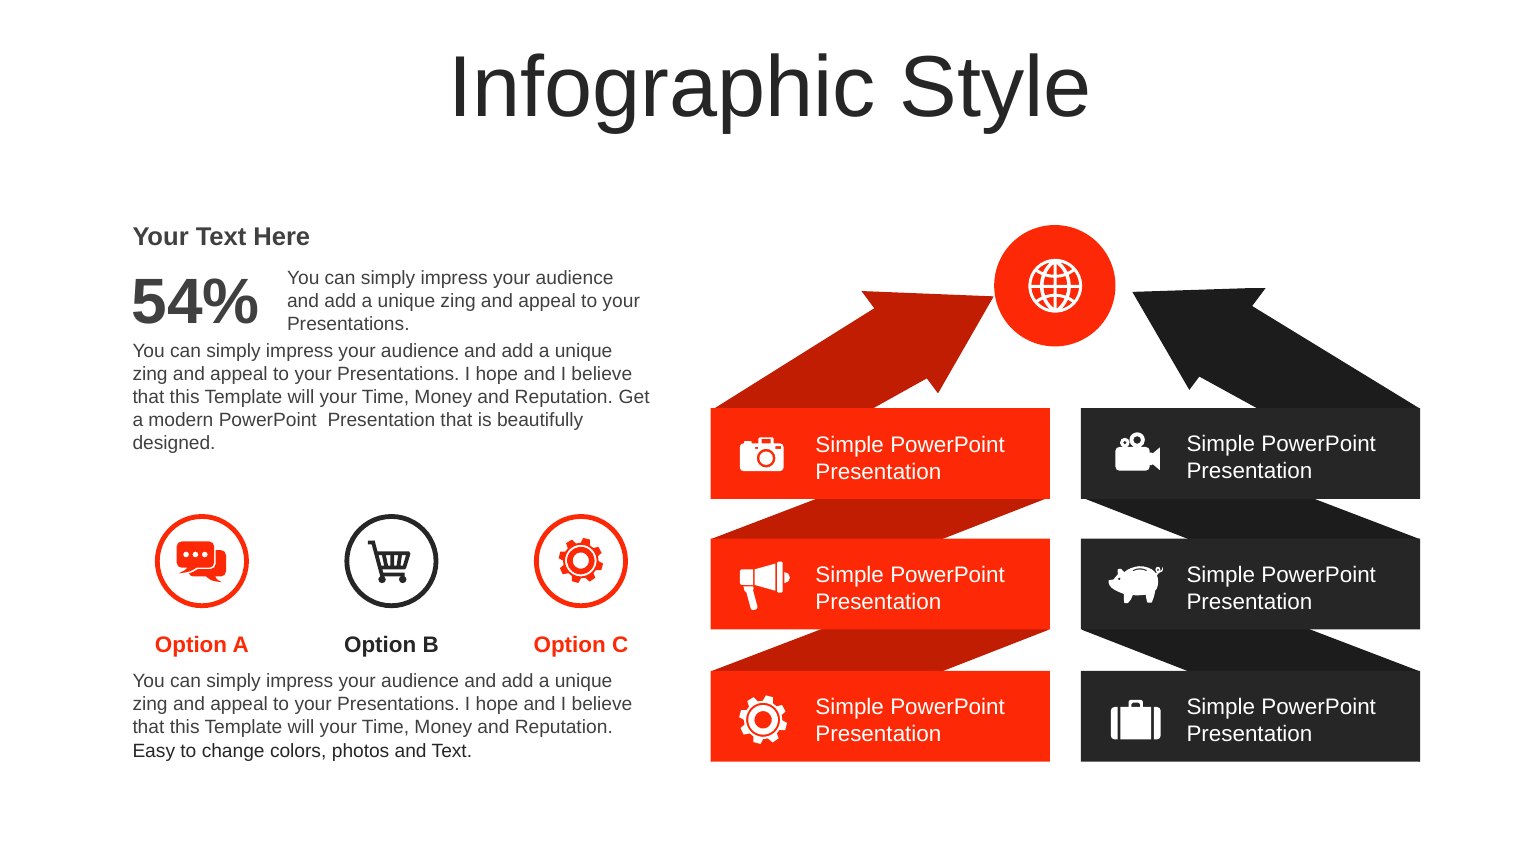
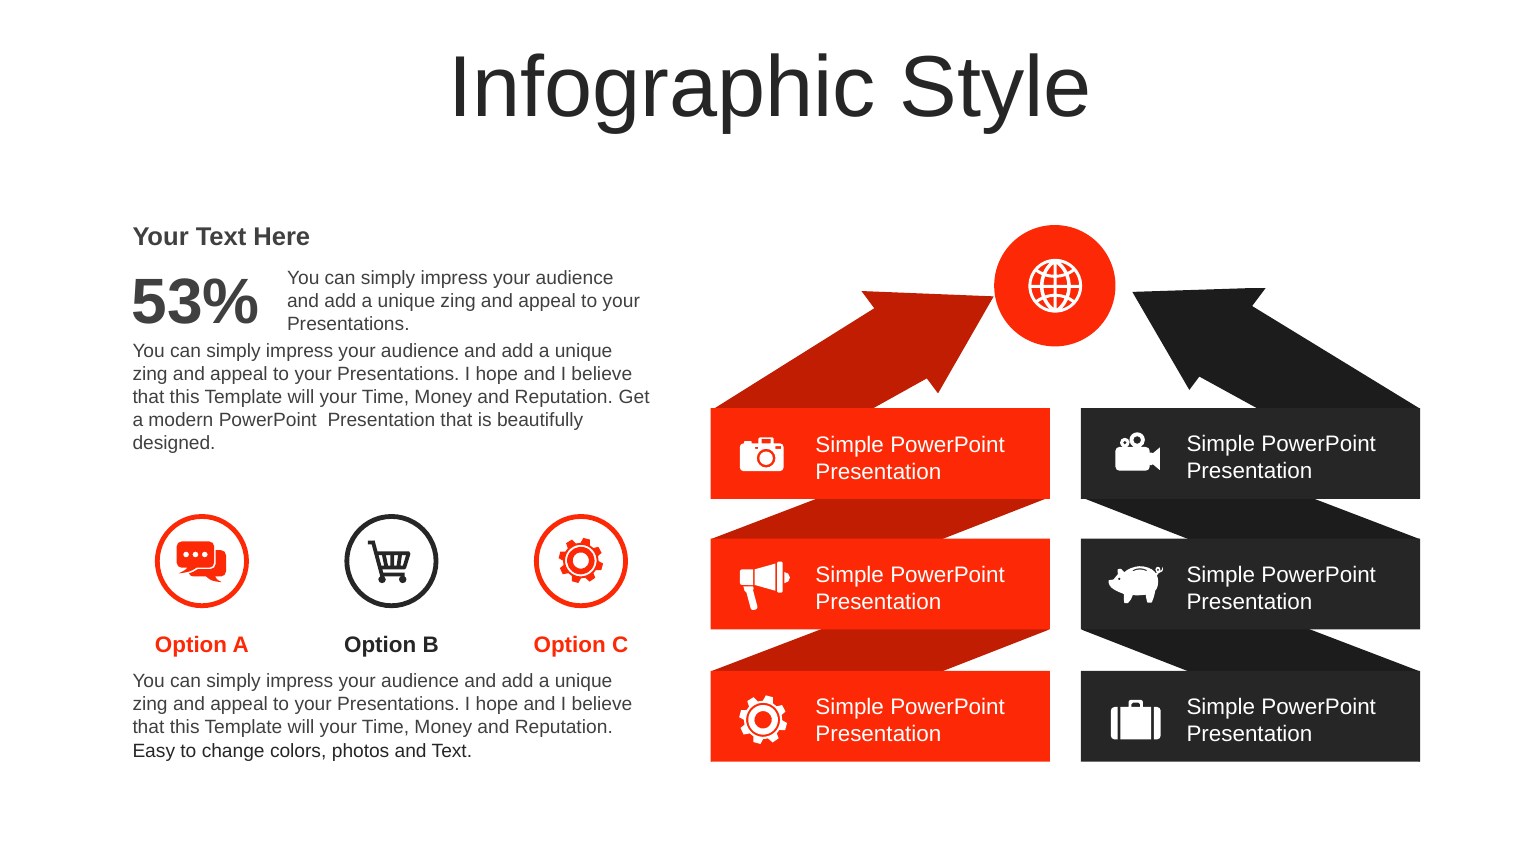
54%: 54% -> 53% (196, 302)
